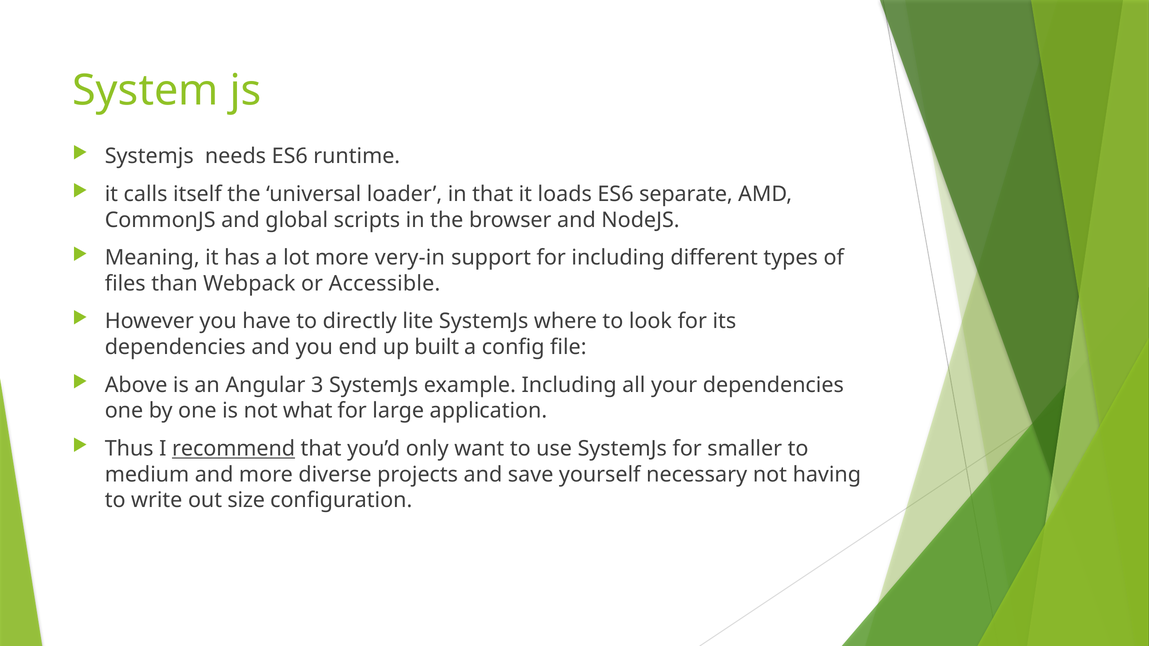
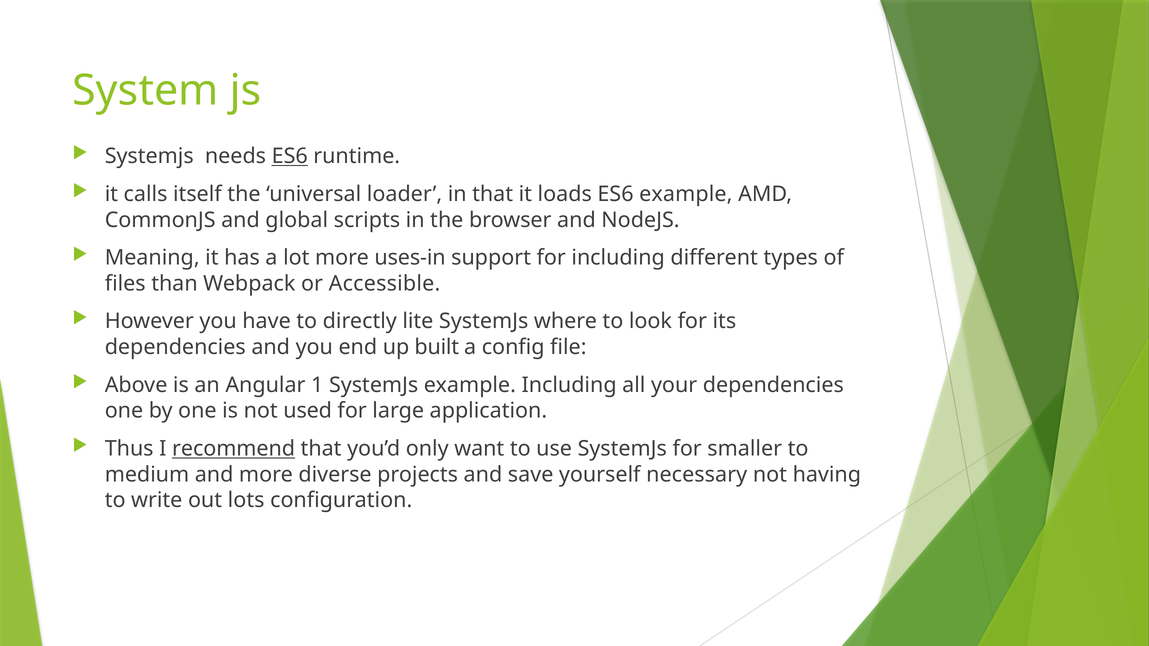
ES6 underline: none -> present (290, 156)
ES6 separate: separate -> example (686, 194)
very-in: very-in -> uses-in (410, 258)
3: 3 -> 1 (317, 385)
what: what -> used (308, 411)
size: size -> lots (246, 501)
